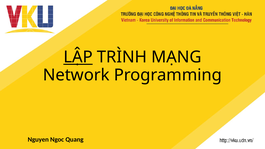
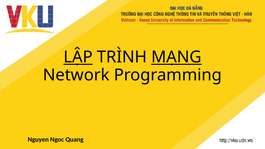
MẠNG underline: none -> present (176, 57)
